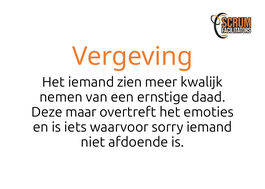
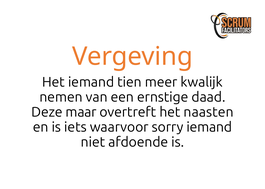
zien: zien -> tien (129, 82)
emoties: emoties -> naasten (209, 112)
